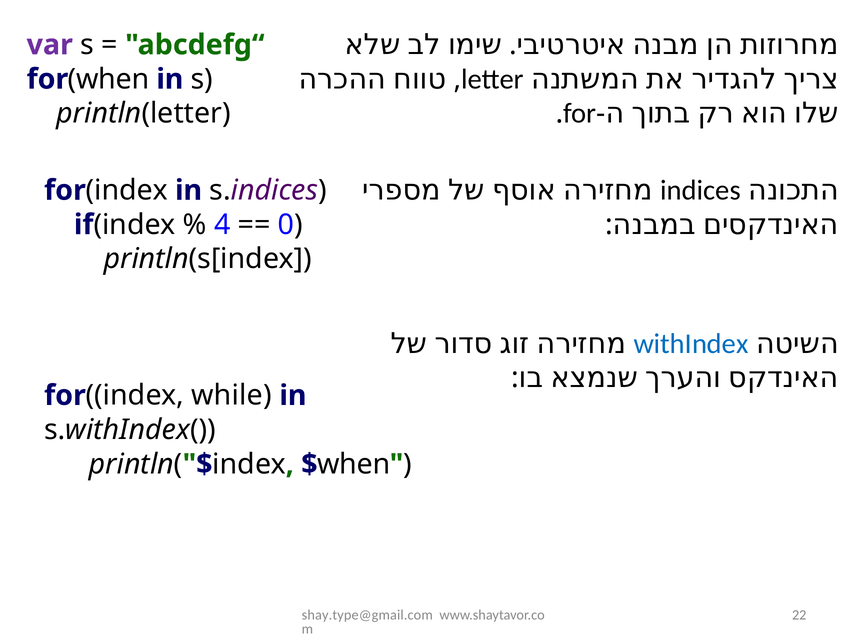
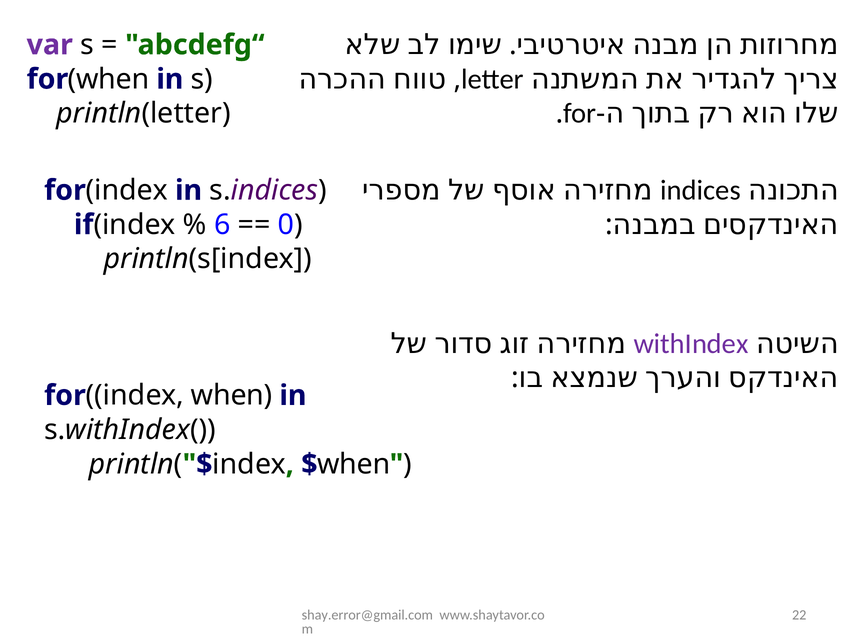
4: 4 -> 6 (222, 225)
withIndex colour: blue -> purple (691, 343)
while: while -> when (232, 395)
shay.type@gmail.com: shay.type@gmail.com -> shay.error@gmail.com (367, 614)
